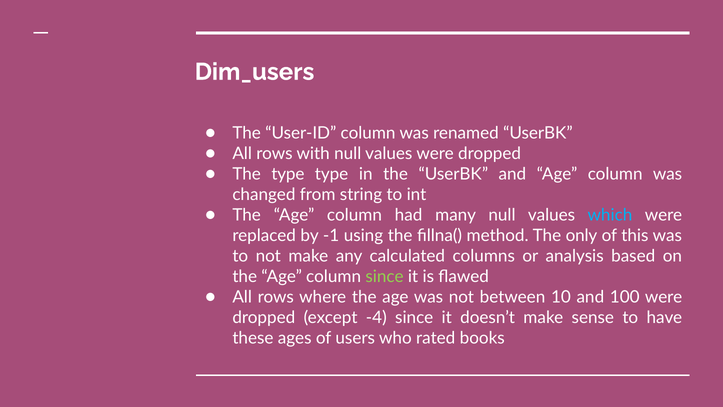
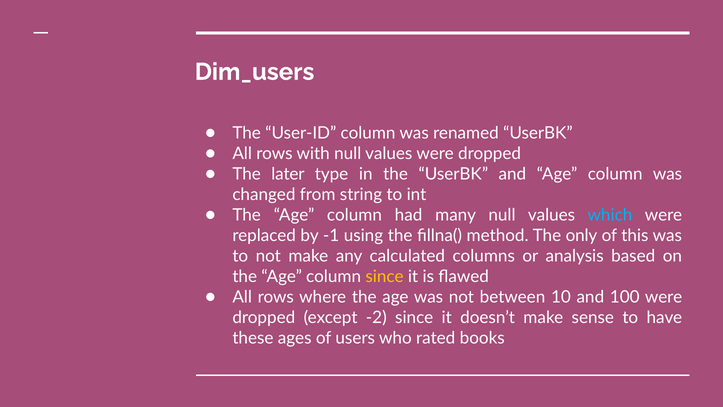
The type: type -> later (288, 174)
since colour: light green -> yellow (385, 276)
-4: -4 -> -2 (376, 317)
